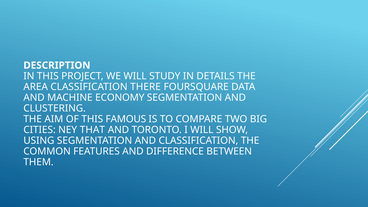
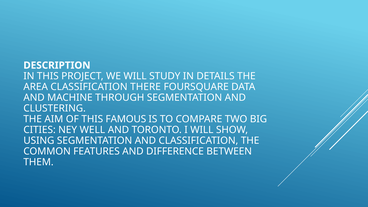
ECONOMY: ECONOMY -> THROUGH (120, 98)
THAT: THAT -> WELL (92, 130)
